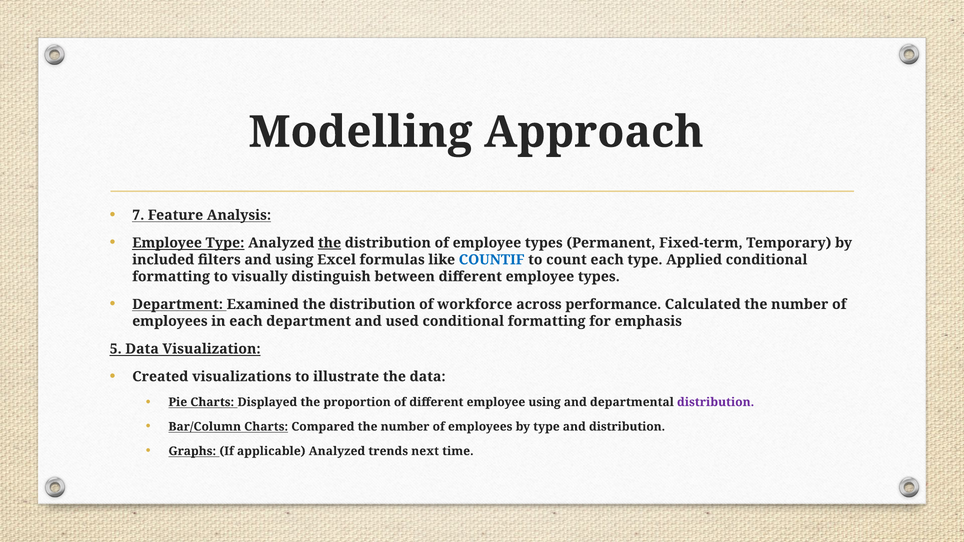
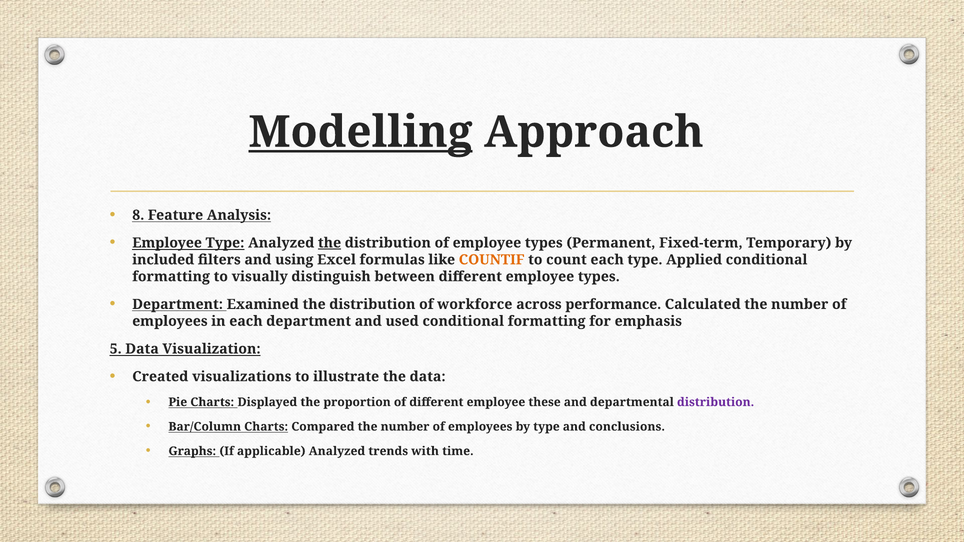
Modelling underline: none -> present (360, 132)
7: 7 -> 8 (138, 215)
COUNTIF colour: blue -> orange (492, 260)
employee using: using -> these (545, 402)
and distribution: distribution -> conclusions (627, 427)
next: next -> with (425, 451)
